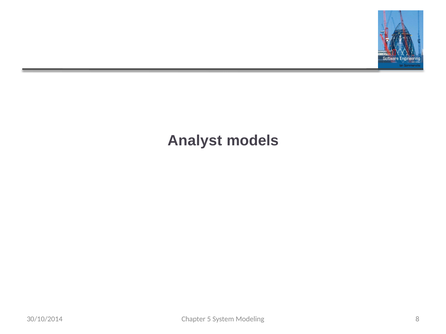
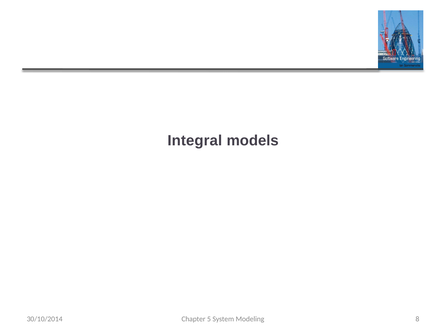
Analyst: Analyst -> Integral (195, 141)
